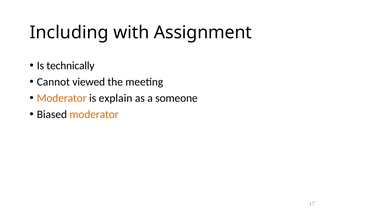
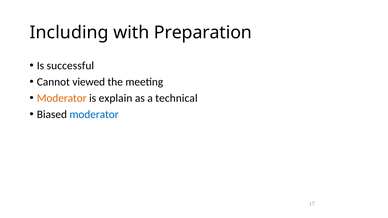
Assignment: Assignment -> Preparation (203, 33)
technically: technically -> successful (70, 66)
someone: someone -> technical (176, 98)
moderator colour: orange -> blue (94, 114)
